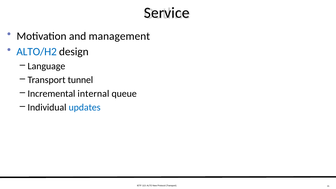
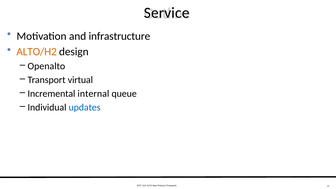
management: management -> infrastructure (119, 36)
ALTO/H2 colour: blue -> orange (37, 52)
Language: Language -> Openalto (46, 66)
tunnel: tunnel -> virtual (80, 80)
